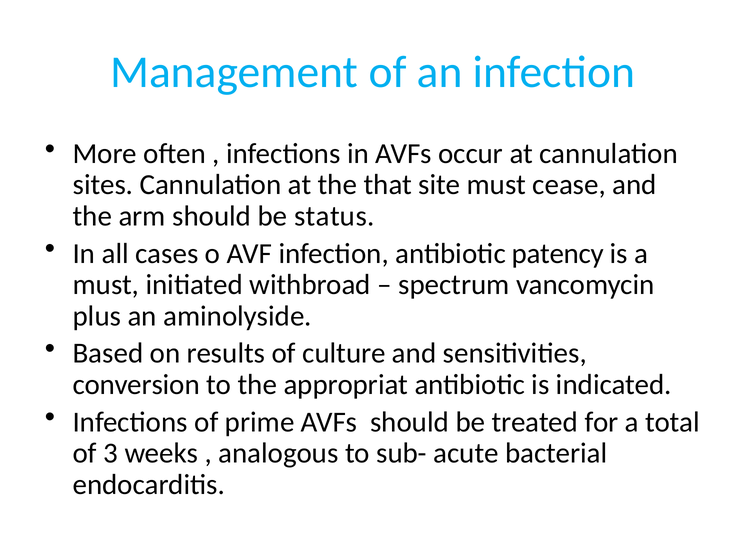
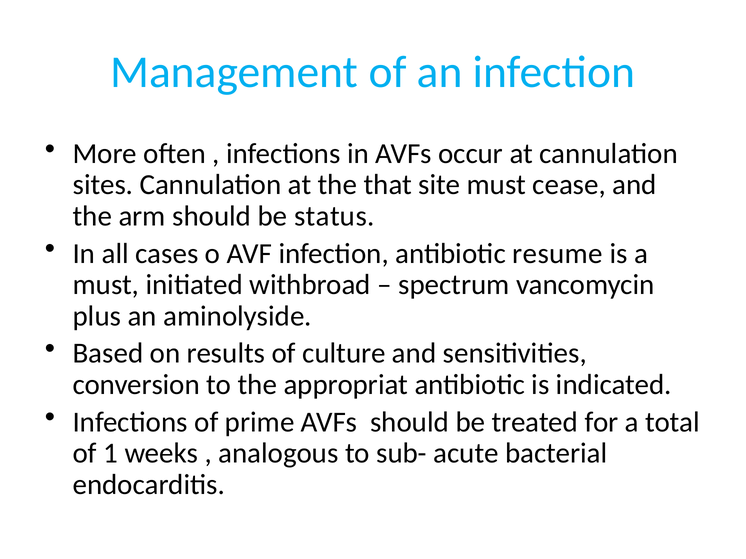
patency: patency -> resume (558, 254)
3: 3 -> 1 (111, 454)
